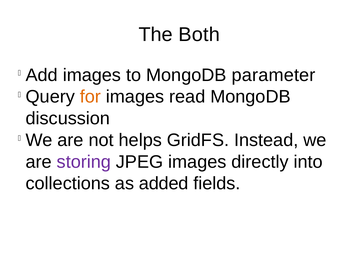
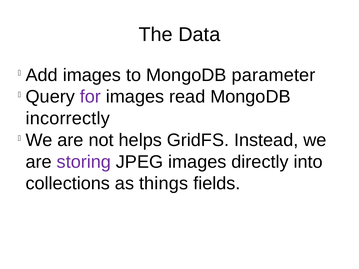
Both: Both -> Data (199, 35)
for colour: orange -> purple (90, 97)
discussion: discussion -> incorrectly (68, 119)
added: added -> things (164, 184)
